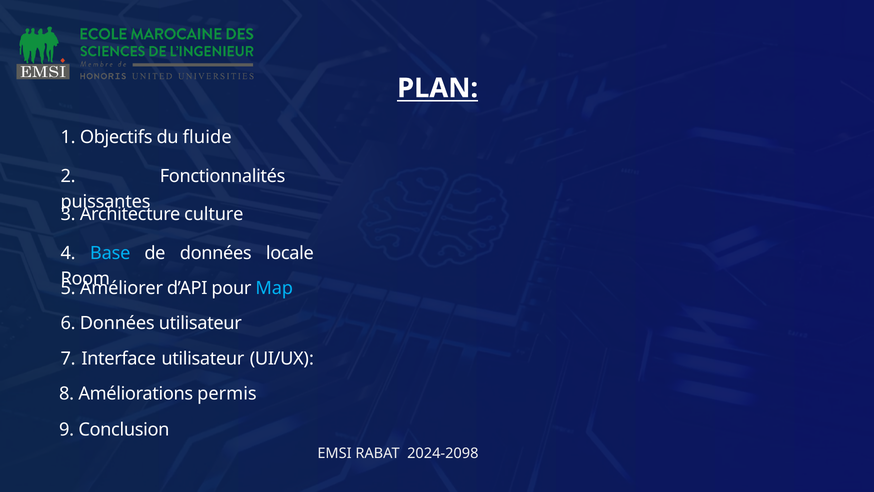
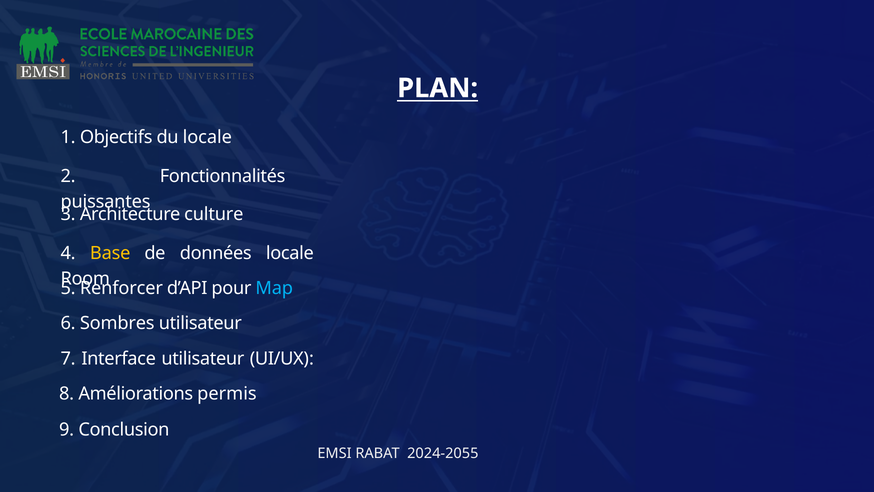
du fluide: fluide -> locale (207, 137)
Base colour: light blue -> yellow (110, 253)
Améliorer: Améliorer -> Renforcer (121, 288)
6 Données: Données -> Sombres (117, 323)
2024-2098: 2024-2098 -> 2024-2055 (443, 453)
